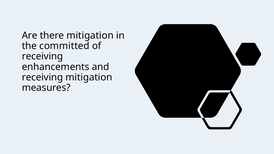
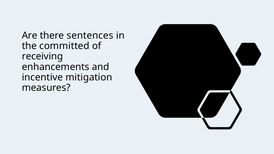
there mitigation: mitigation -> sentences (90, 35)
receiving: receiving -> incentive (42, 77)
